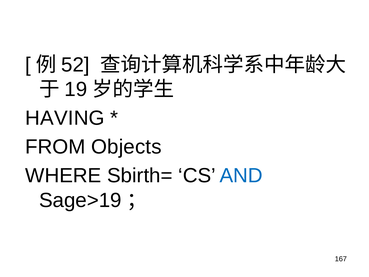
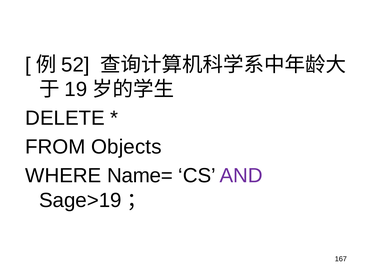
HAVING: HAVING -> DELETE (65, 118)
Sbirth=: Sbirth= -> Name= (140, 175)
AND colour: blue -> purple (241, 175)
